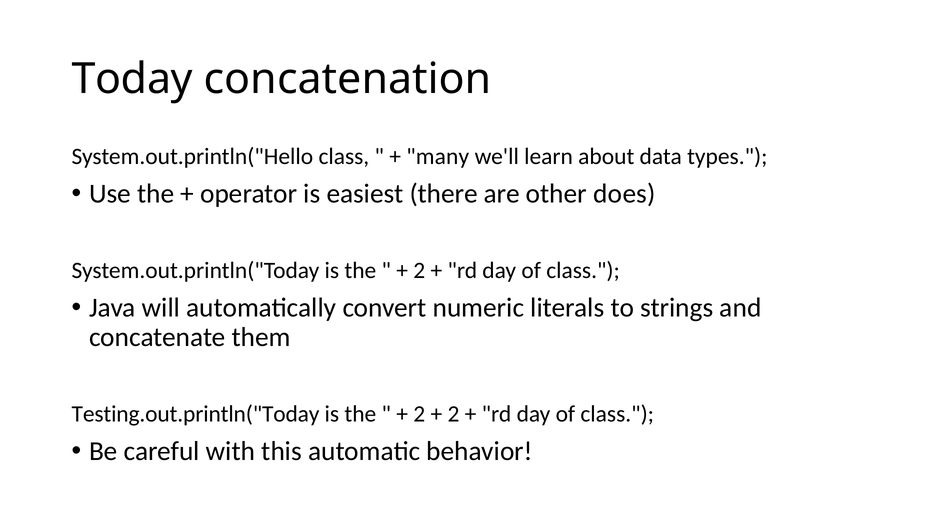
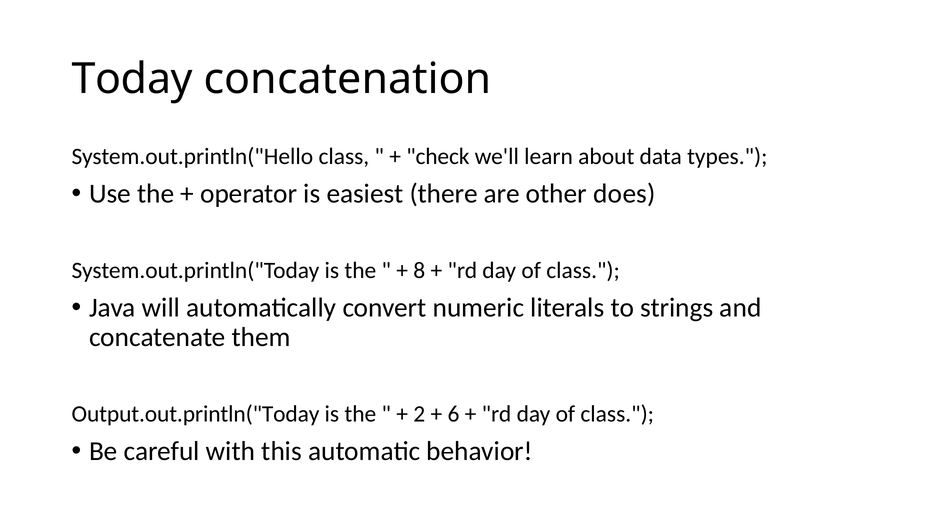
many: many -> check (438, 157)
2: 2 -> 8 (419, 271)
Testing.out.println("Today: Testing.out.println("Today -> Output.out.println("Today (195, 414)
2: 2 -> 6 (453, 414)
